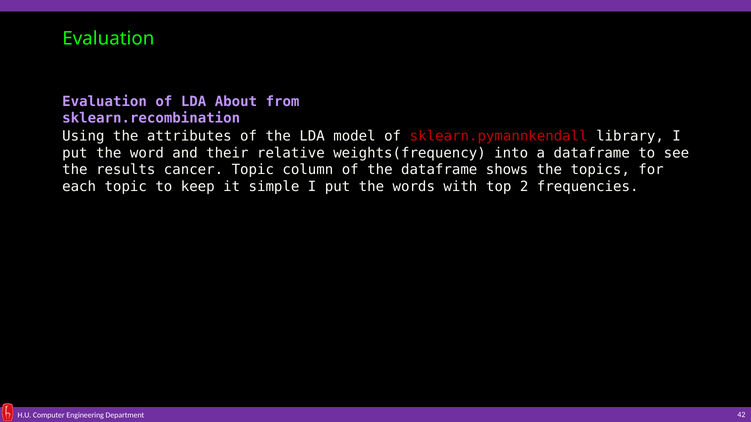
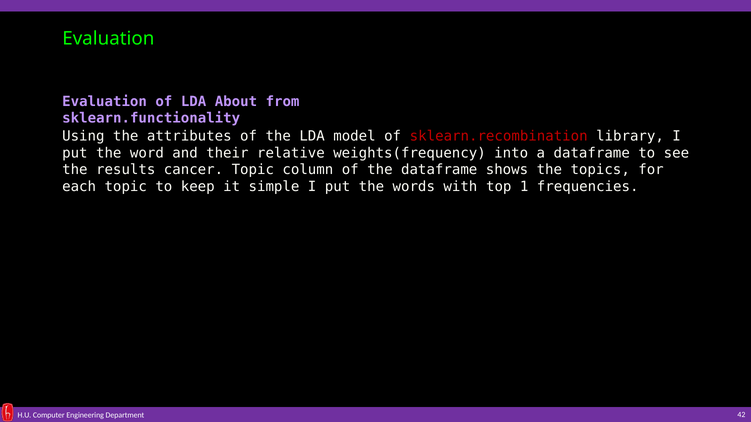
sklearn.recombination: sklearn.recombination -> sklearn.functionality (151, 118)
sklearn.pymannkendall: sklearn.pymannkendall -> sklearn.recombination (499, 136)
2: 2 -> 1 (524, 187)
